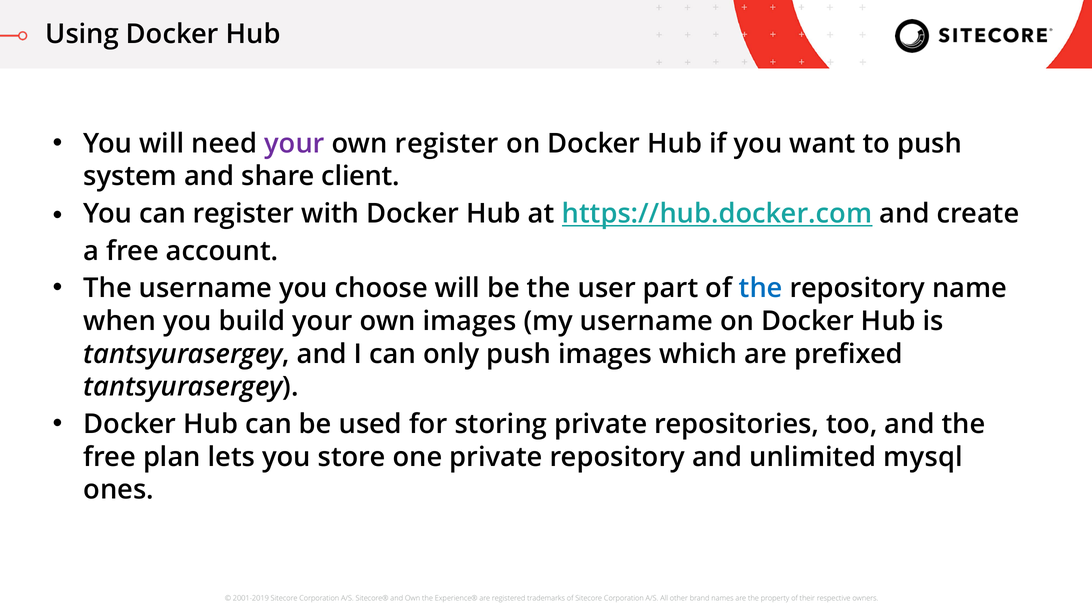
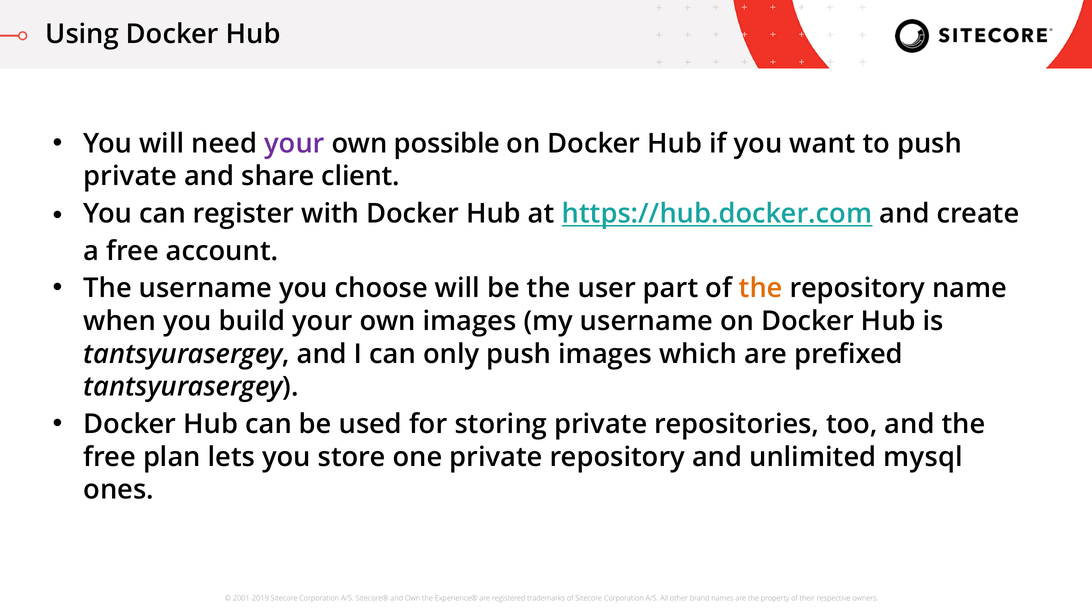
own register: register -> possible (447, 143)
system: system -> private (130, 176)
the colour: blue -> orange (761, 288)
